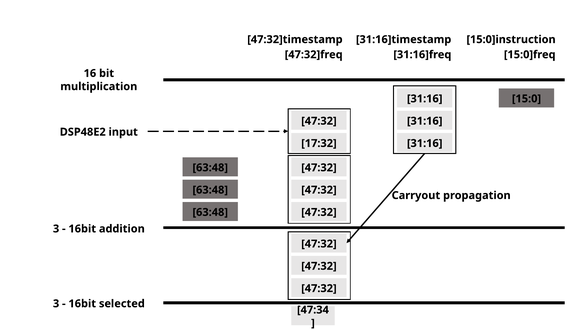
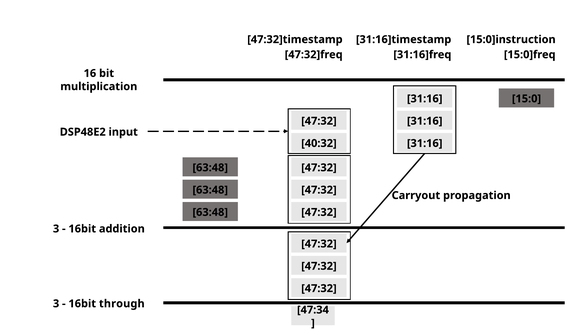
17:32: 17:32 -> 40:32 (319, 143)
selected: selected -> through (122, 304)
